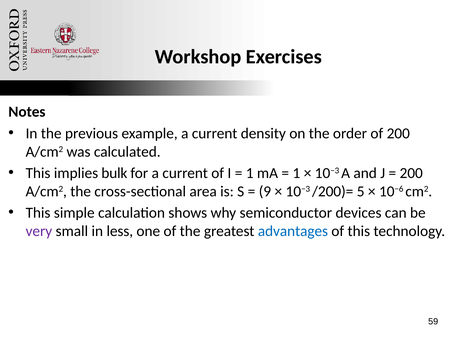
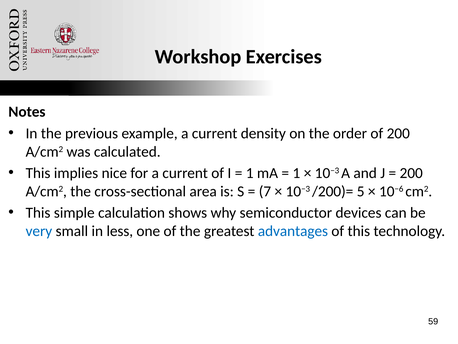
bulk: bulk -> nice (114, 173)
9: 9 -> 7 (265, 191)
very colour: purple -> blue (39, 231)
